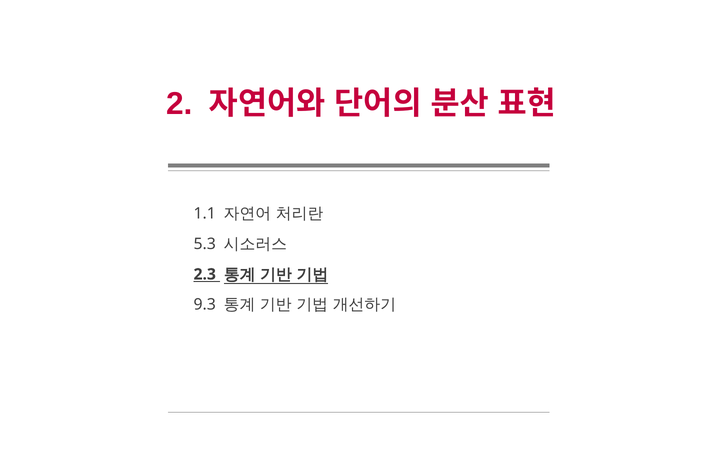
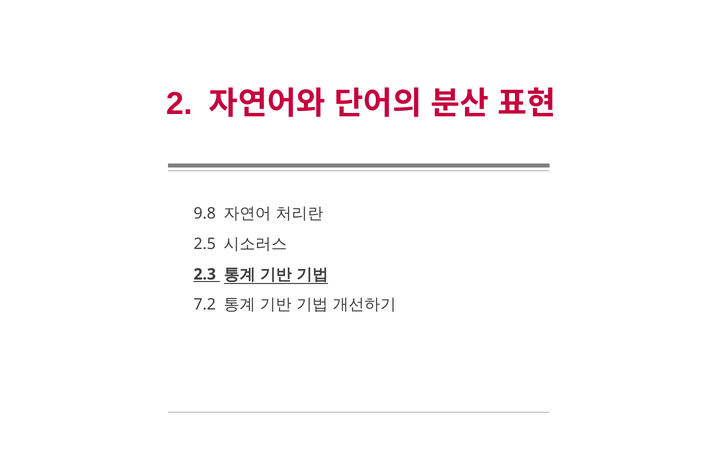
1.1: 1.1 -> 9.8 (205, 214)
5.3: 5.3 -> 2.5 (205, 244)
9.3: 9.3 -> 7.2 (205, 305)
